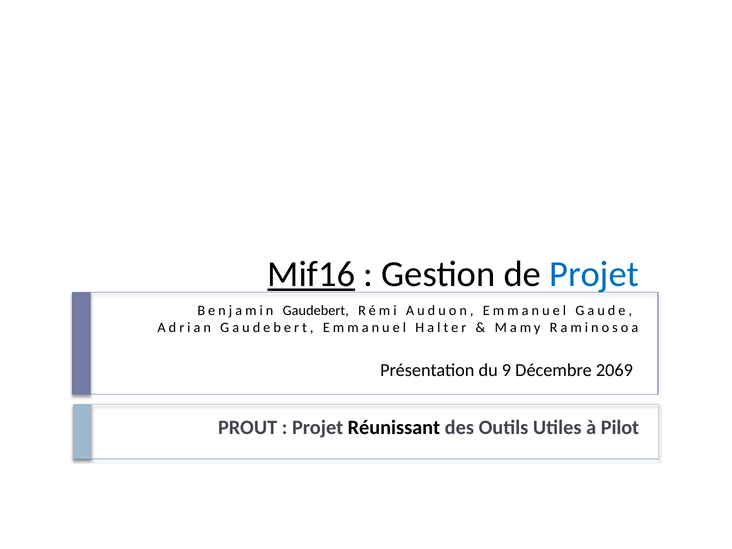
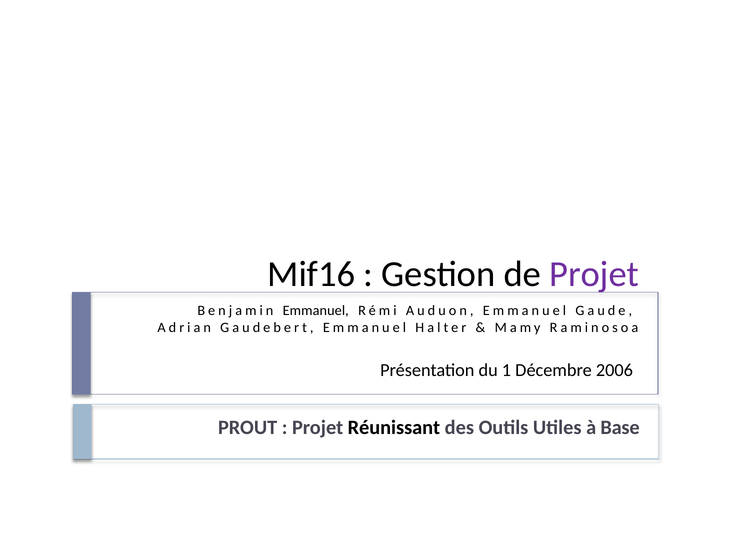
Mif16 underline: present -> none (311, 274)
Projet colour: blue -> purple (594, 274)
Benjamin Gaudebert: Gaudebert -> Emmanuel (316, 310)
9: 9 -> 1 (506, 370)
2069: 2069 -> 2006 (614, 370)
Pilot: Pilot -> Base (620, 427)
